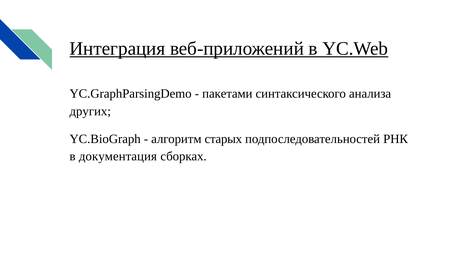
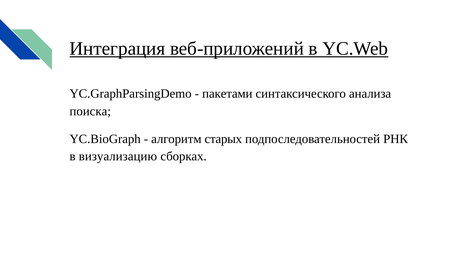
других: других -> поиска (90, 111)
документация: документация -> визуализацию (118, 157)
